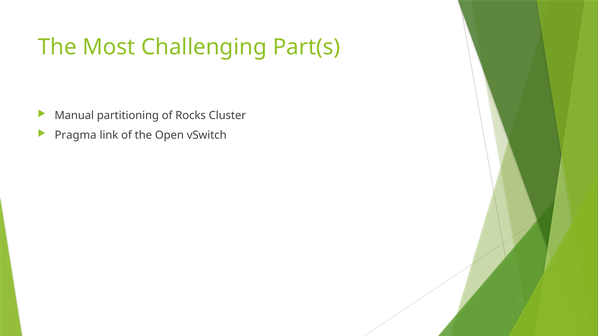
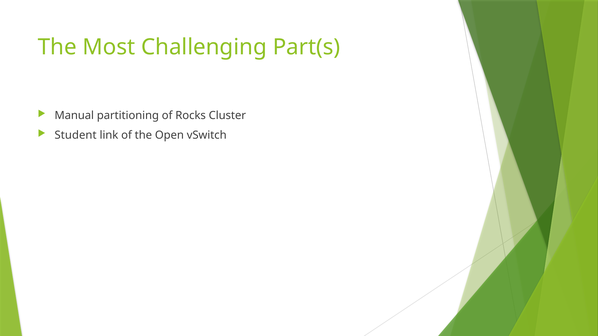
Pragma: Pragma -> Student (76, 135)
